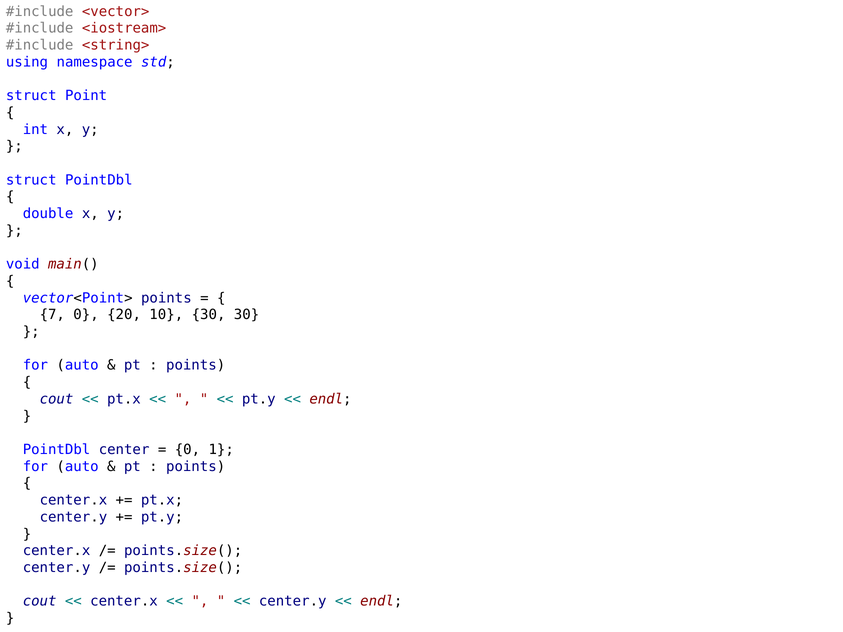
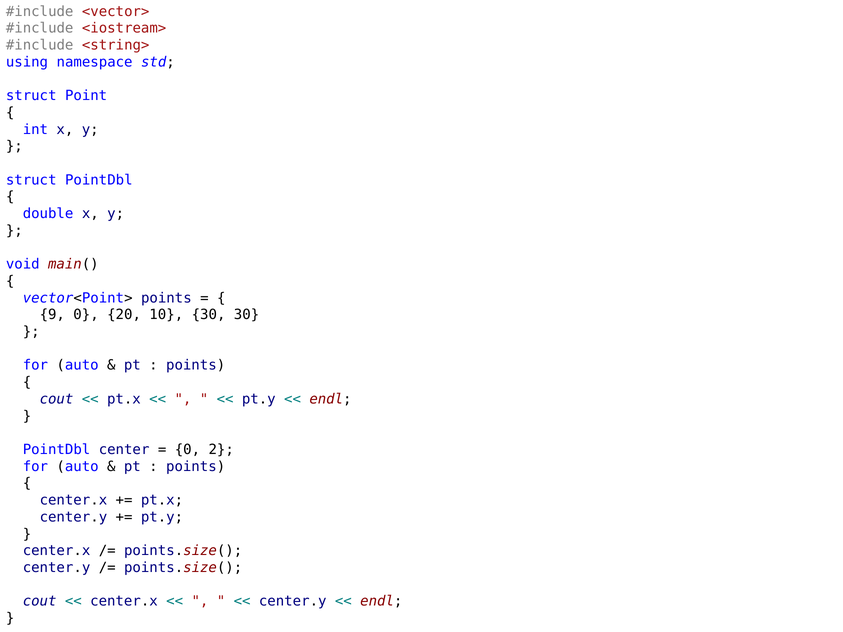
7: 7 -> 9 (52, 315)
1: 1 -> 2 (221, 450)
